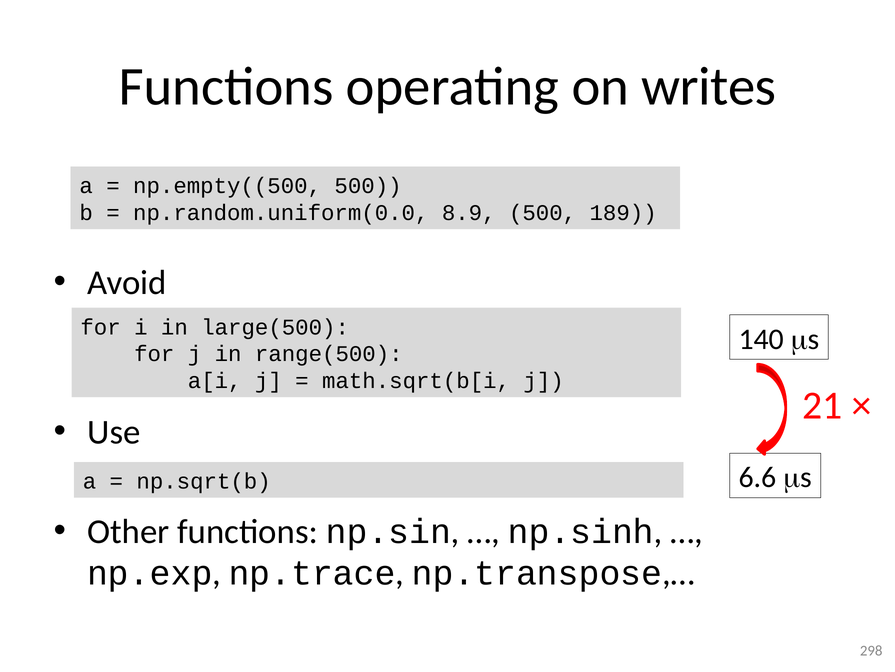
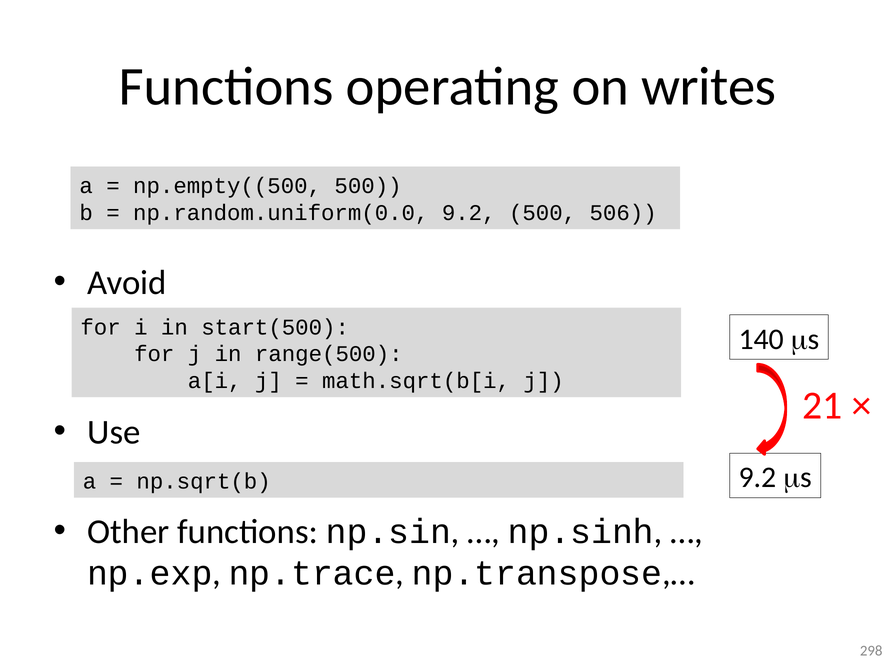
np.random.uniform(0.0 8.9: 8.9 -> 9.2 (469, 213)
189: 189 -> 506 (623, 213)
large(500: large(500 -> start(500 (275, 327)
6.6: 6.6 -> 9.2 (758, 477)
